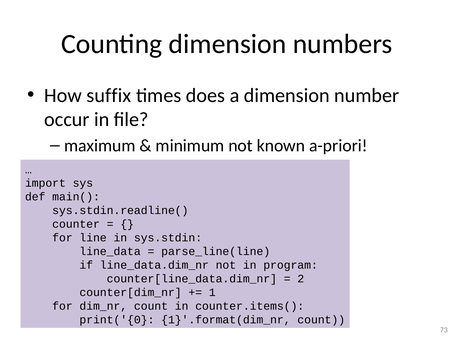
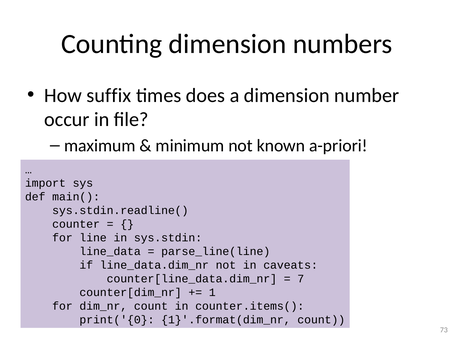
program: program -> caveats (291, 265)
2: 2 -> 7 (301, 278)
